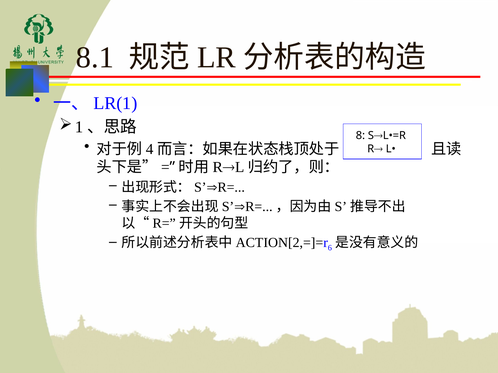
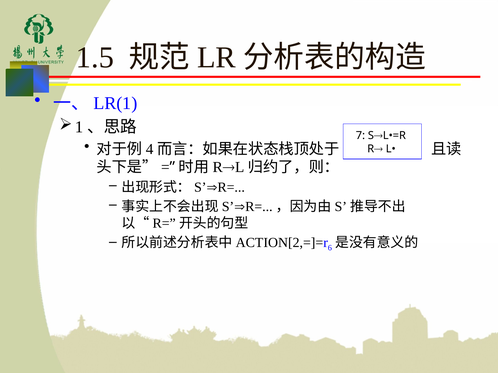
8.1: 8.1 -> 1.5 (95, 57)
8: 8 -> 7 (360, 136)
